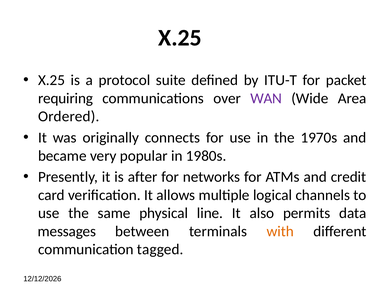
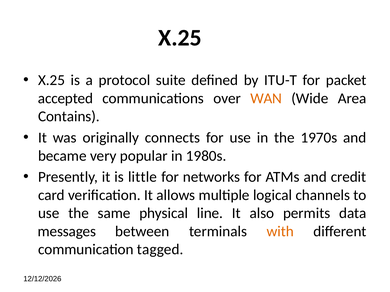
requiring: requiring -> accepted (66, 98)
WAN colour: purple -> orange (266, 98)
Ordered: Ordered -> Contains (69, 117)
after: after -> little (143, 177)
